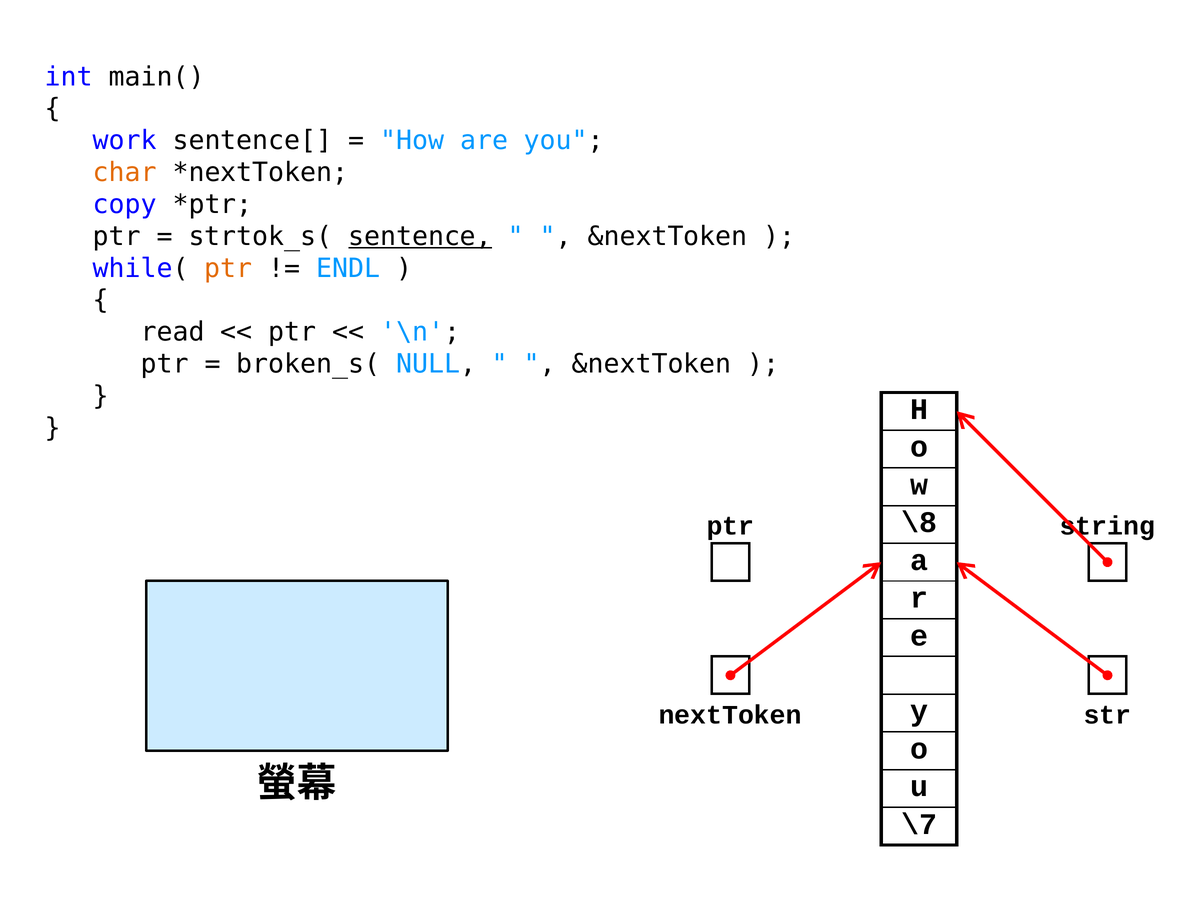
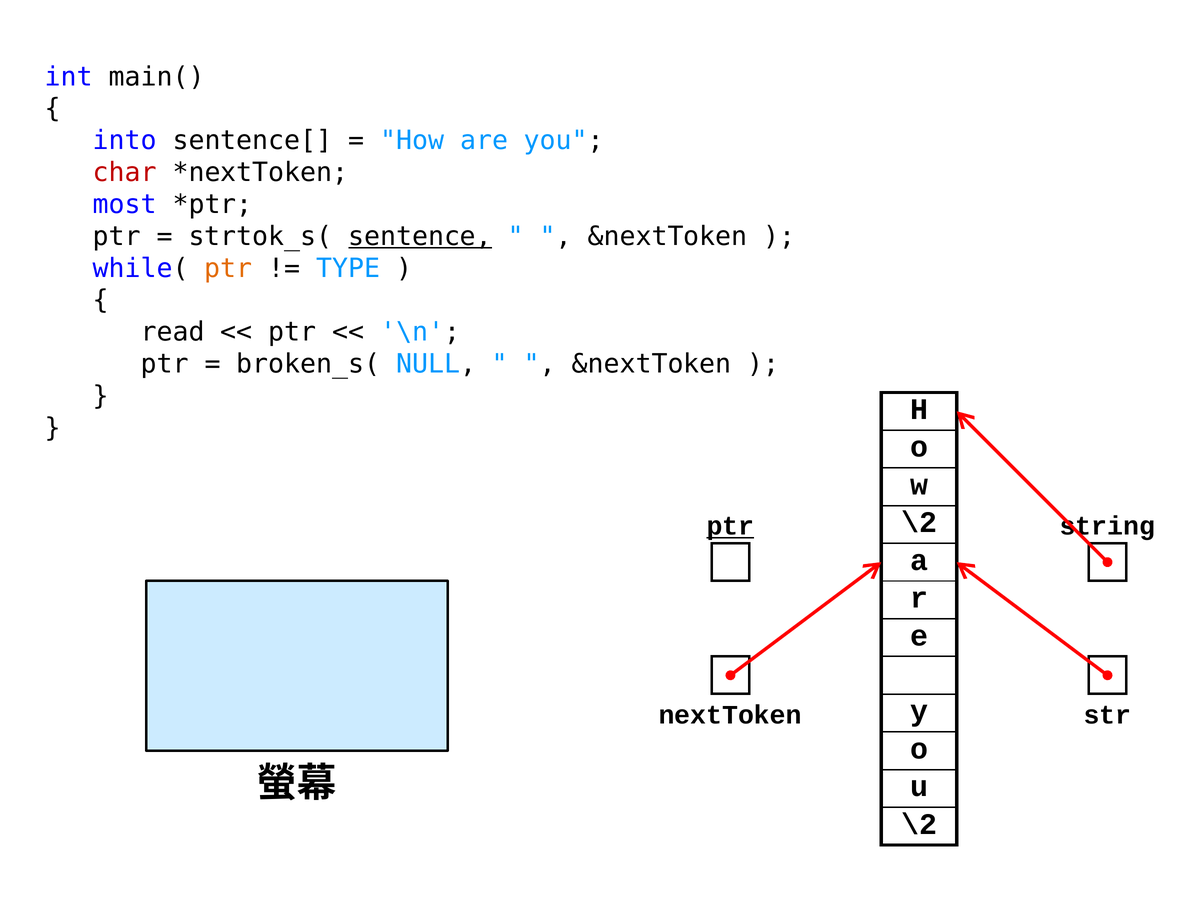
work: work -> into (125, 141)
char colour: orange -> red (125, 172)
copy: copy -> most (125, 204)
ENDL: ENDL -> TYPE (348, 268)
\8: \8 -> \2 (919, 522)
ptr underline: none -> present (730, 526)
\7: \7 -> \2 (919, 824)
